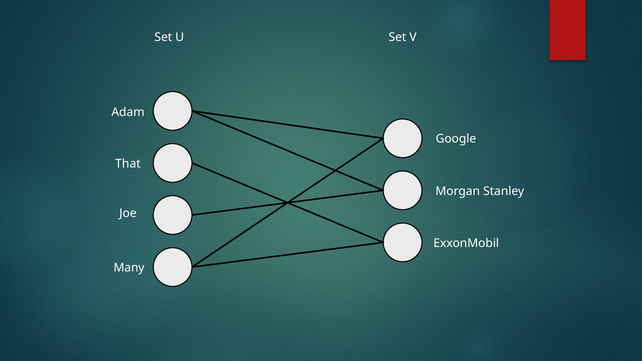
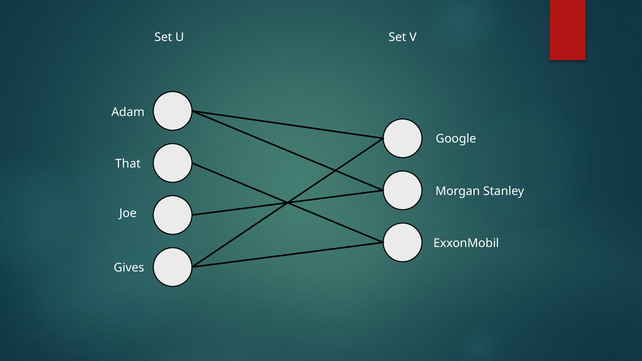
Many: Many -> Gives (129, 268)
